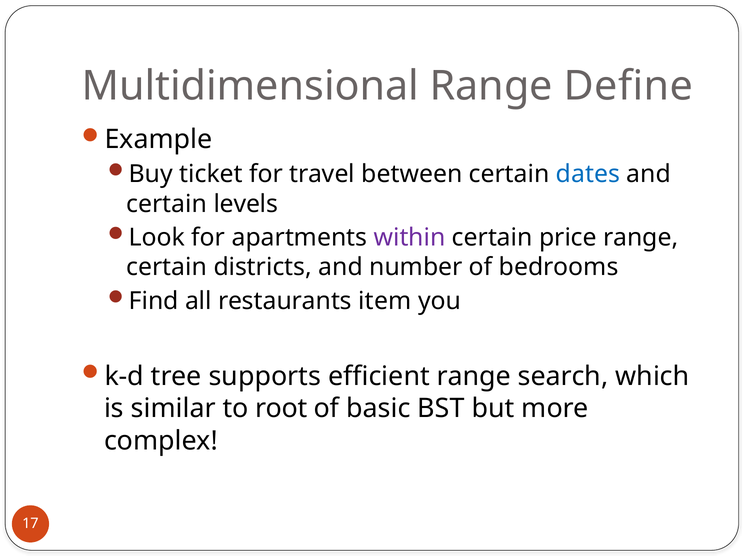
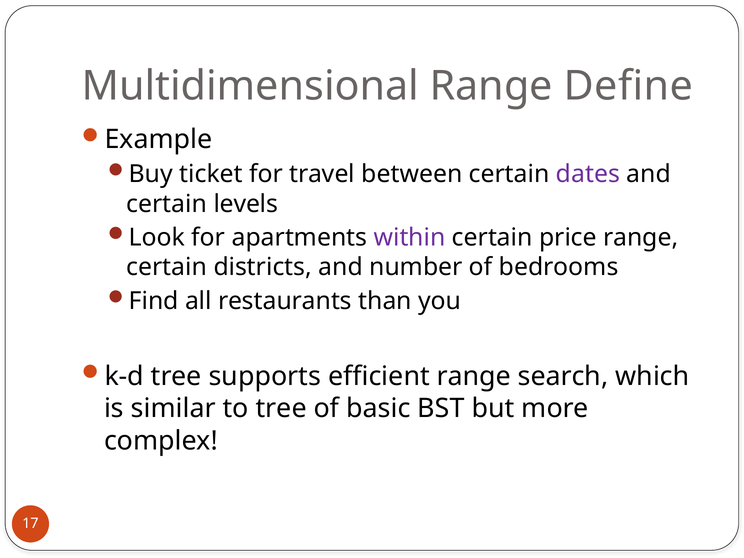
dates colour: blue -> purple (588, 174)
item: item -> than (385, 301)
to root: root -> tree (281, 408)
